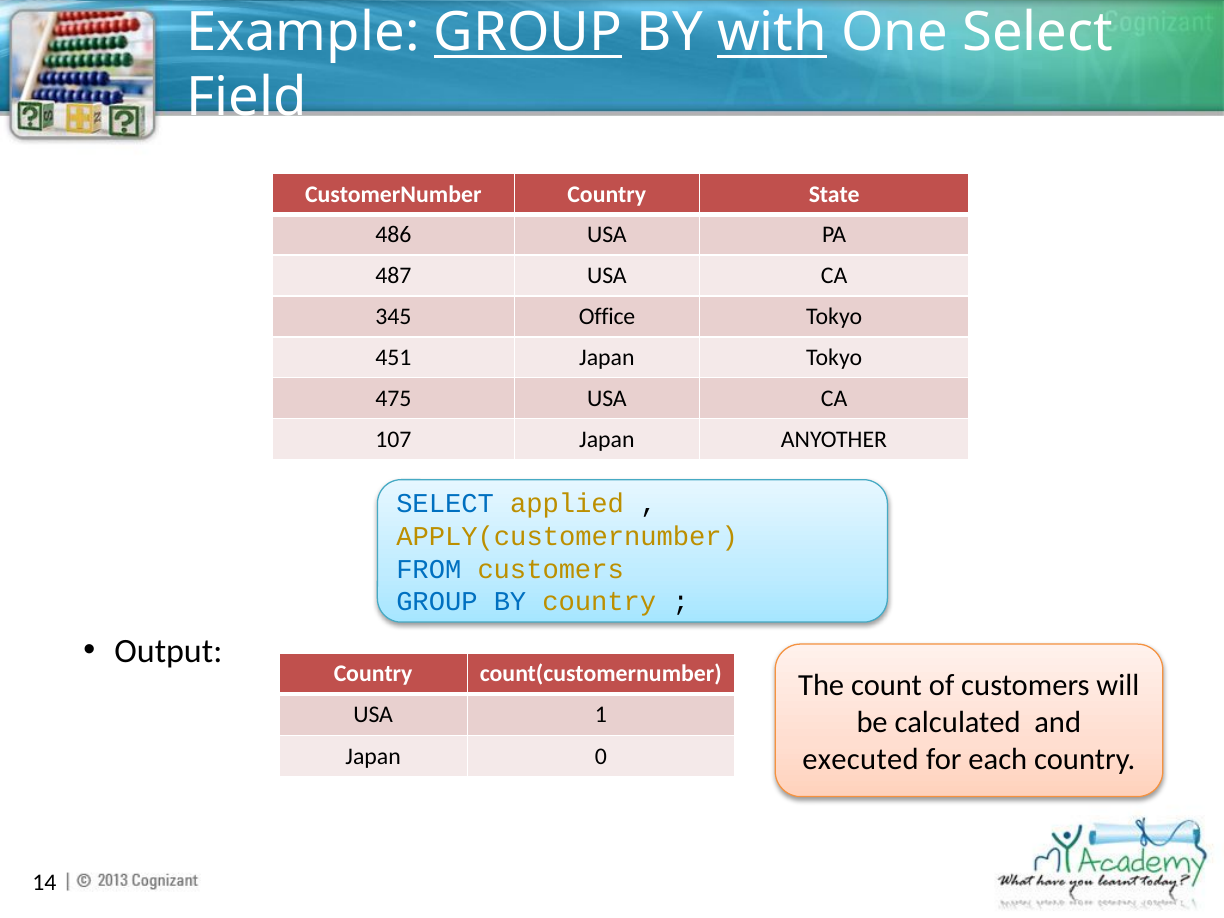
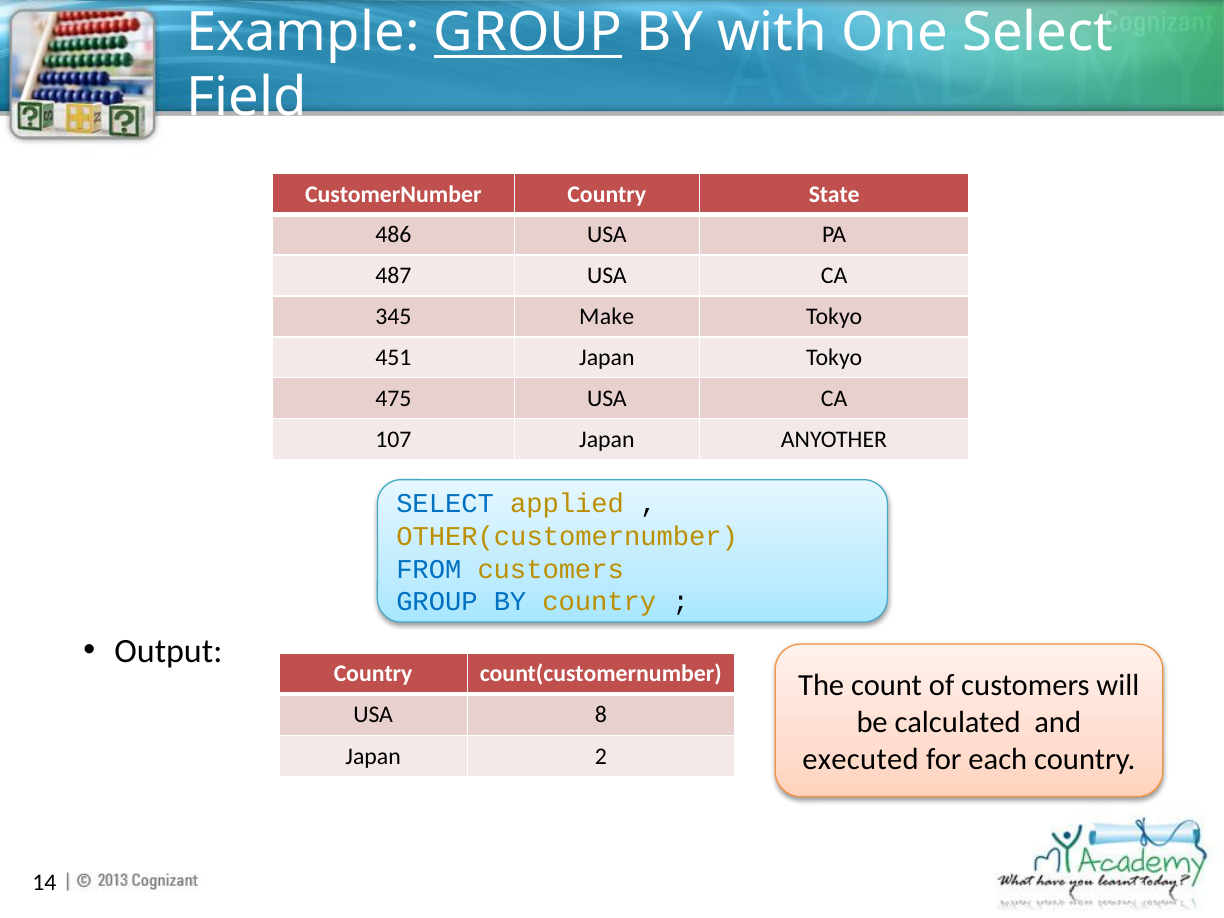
with underline: present -> none (772, 33)
Office: Office -> Make (607, 317)
APPLY(customernumber: APPLY(customernumber -> OTHER(customernumber (567, 536)
1: 1 -> 8 (601, 715)
0: 0 -> 2 (601, 756)
